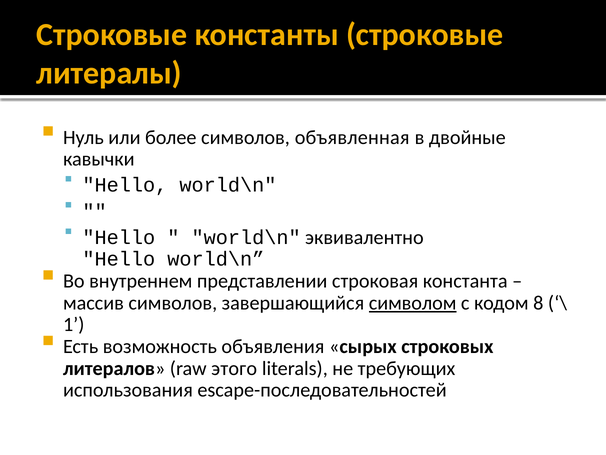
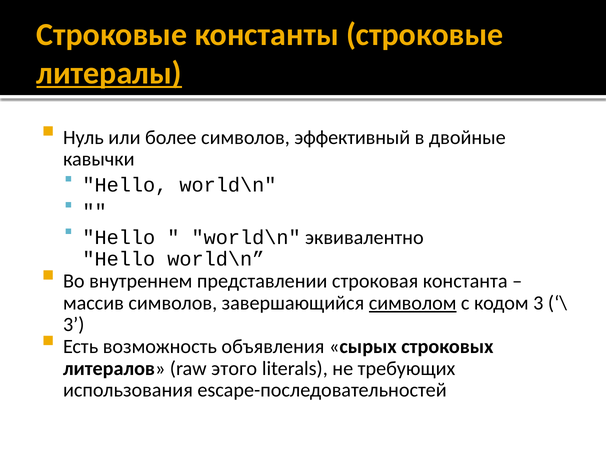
литералы underline: none -> present (109, 73)
объявленная: объявленная -> эффективный (352, 137)
кодом 8: 8 -> 3 (538, 303)
1: 1 -> 3 (74, 324)
